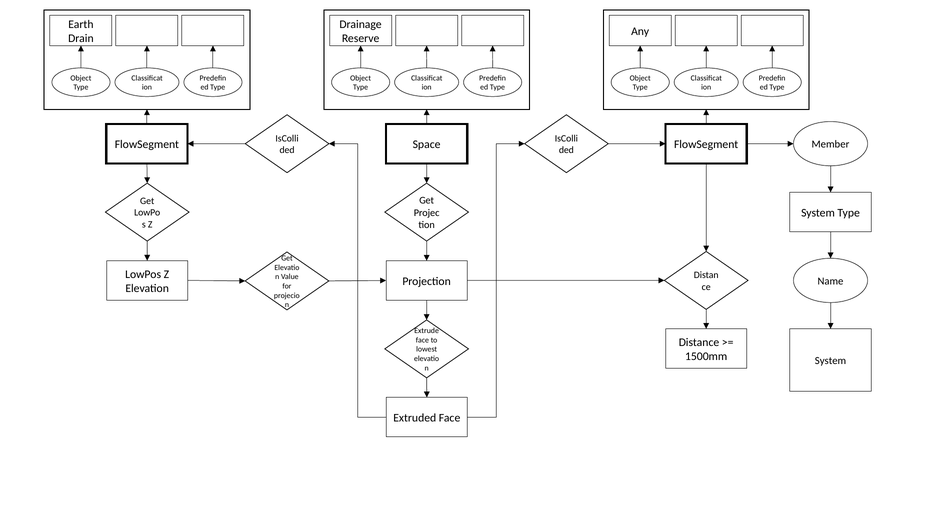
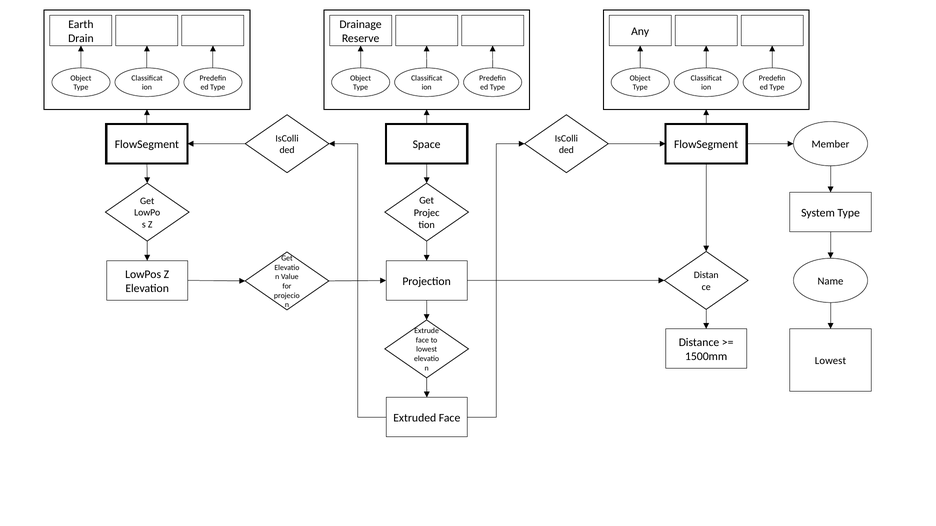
System: System -> Lowest (830, 361)
